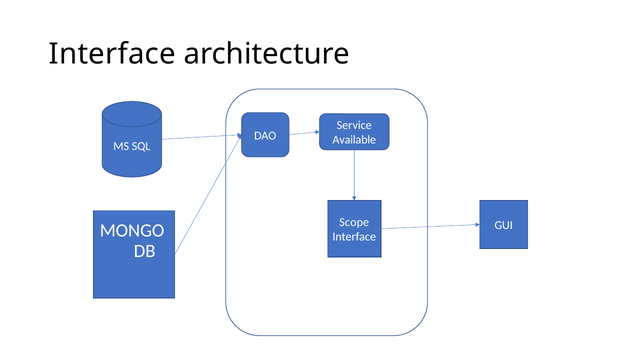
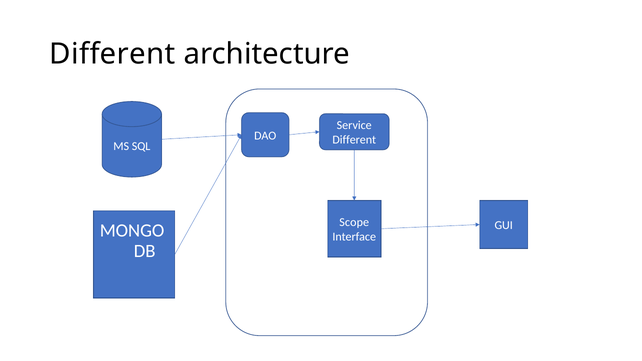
Interface: Interface -> Different (112, 54)
Available: Available -> Different (354, 140)
